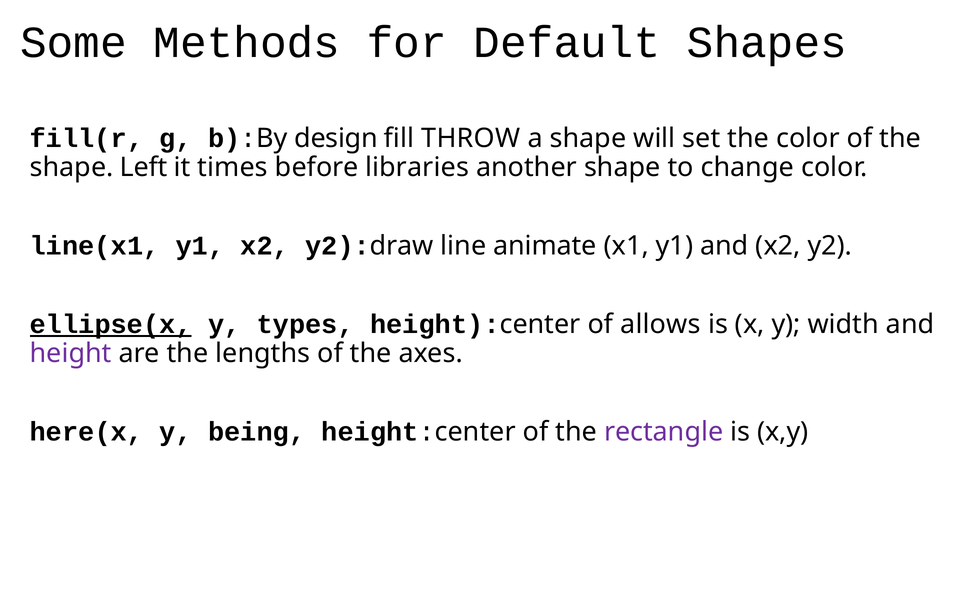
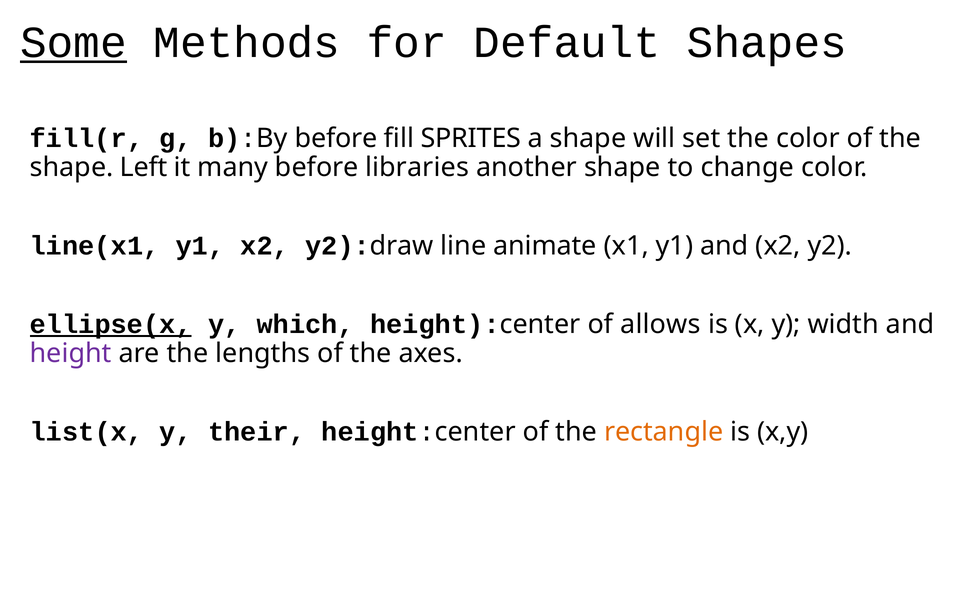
Some underline: none -> present (73, 43)
b):By design: design -> before (336, 139)
THROW: THROW -> SPRITES (471, 139)
times: times -> many (233, 168)
types: types -> which (305, 324)
here(x: here(x -> list(x (86, 432)
being: being -> their (257, 432)
rectangle colour: purple -> orange (664, 432)
